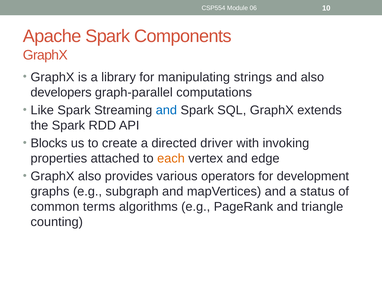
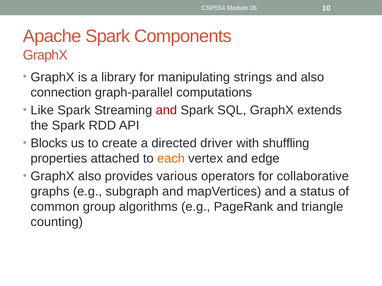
developers: developers -> connection (61, 93)
and colour: blue -> red (166, 110)
invoking: invoking -> shuffling (286, 143)
development: development -> collaborative (313, 177)
terms: terms -> group (99, 207)
